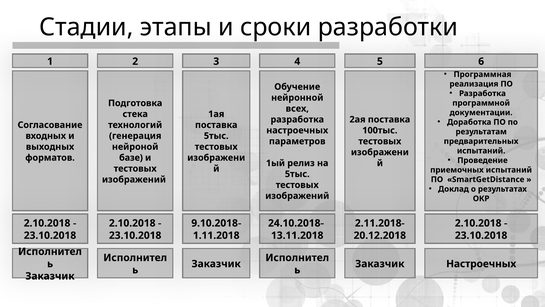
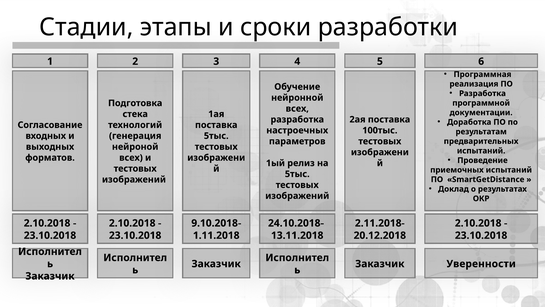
базе: базе -> всех (131, 157)
Настроечных: Настроечных -> Уверенности (481, 263)
